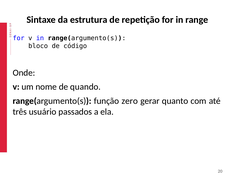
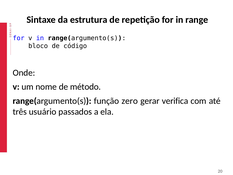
quando: quando -> método (85, 87)
quanto: quanto -> verifica (175, 101)
